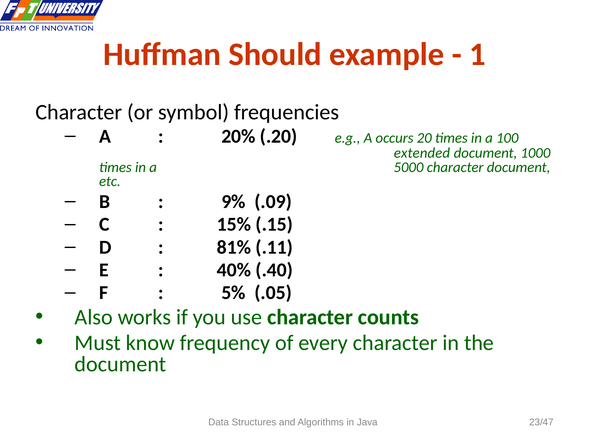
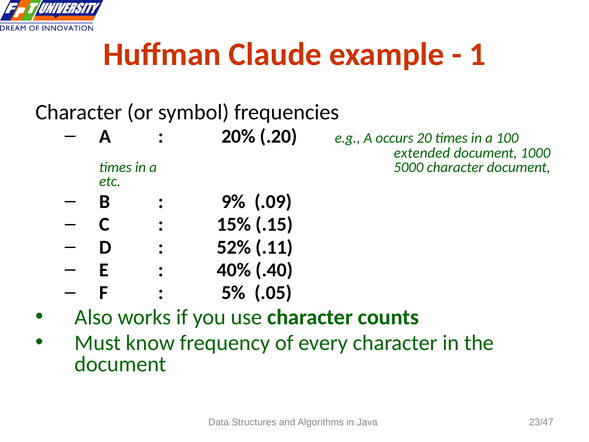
Should: Should -> Claude (275, 54)
81%: 81% -> 52% (234, 247)
